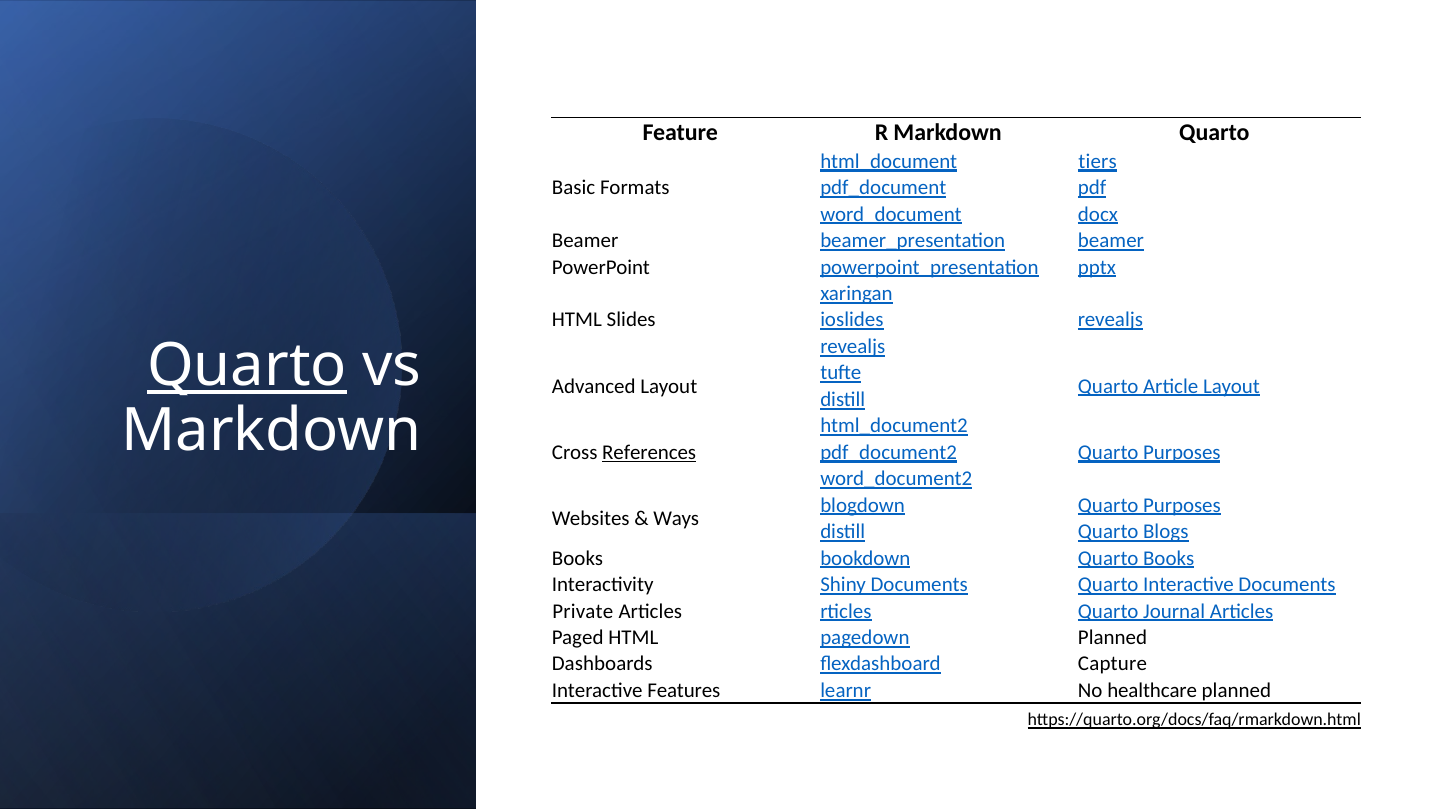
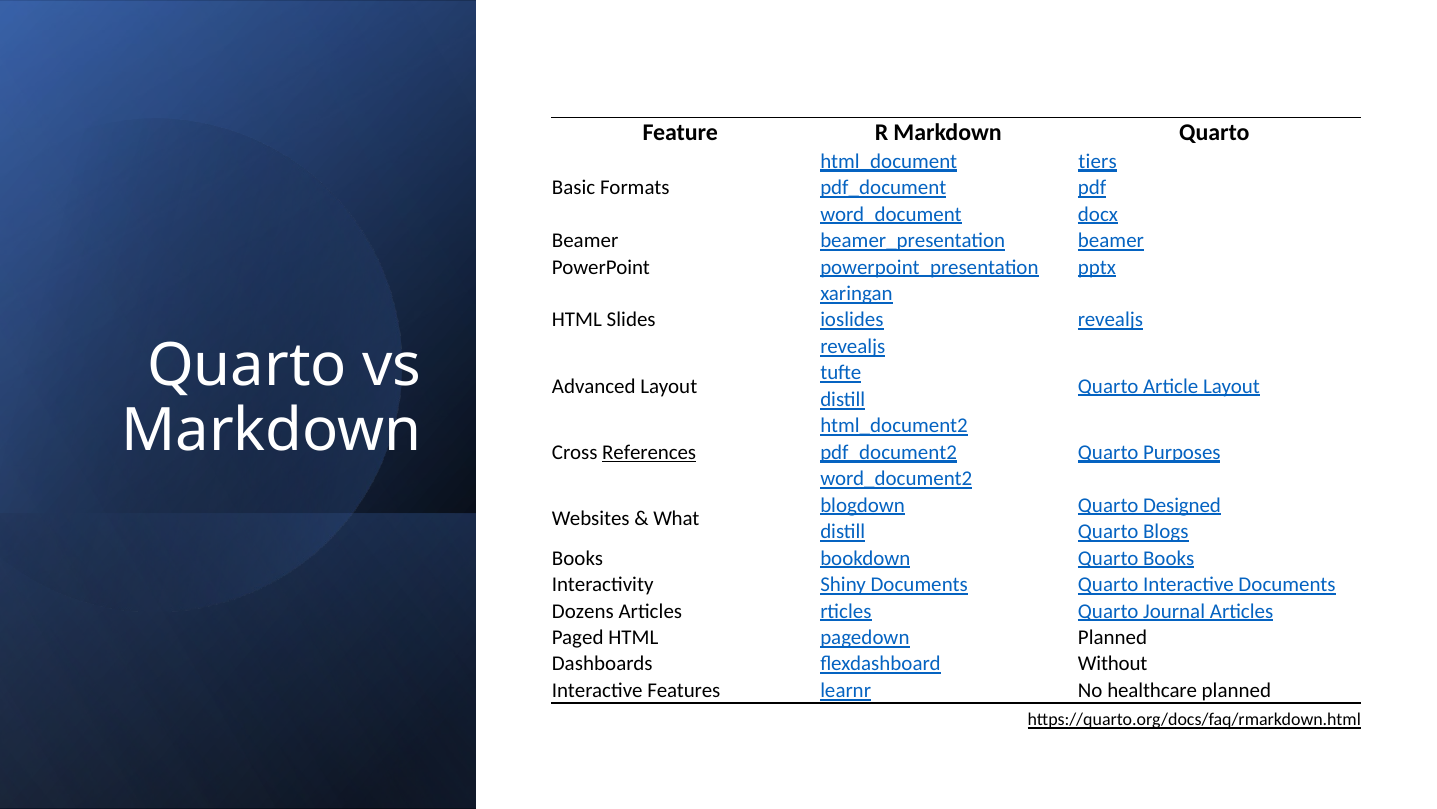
Quarto underline: present -> none (247, 366)
blogdown Quarto Purposes: Purposes -> Designed (1182, 505)
Ways: Ways -> What (676, 518)
Private: Private -> Dozens (583, 611)
Capture: Capture -> Without (1113, 663)
